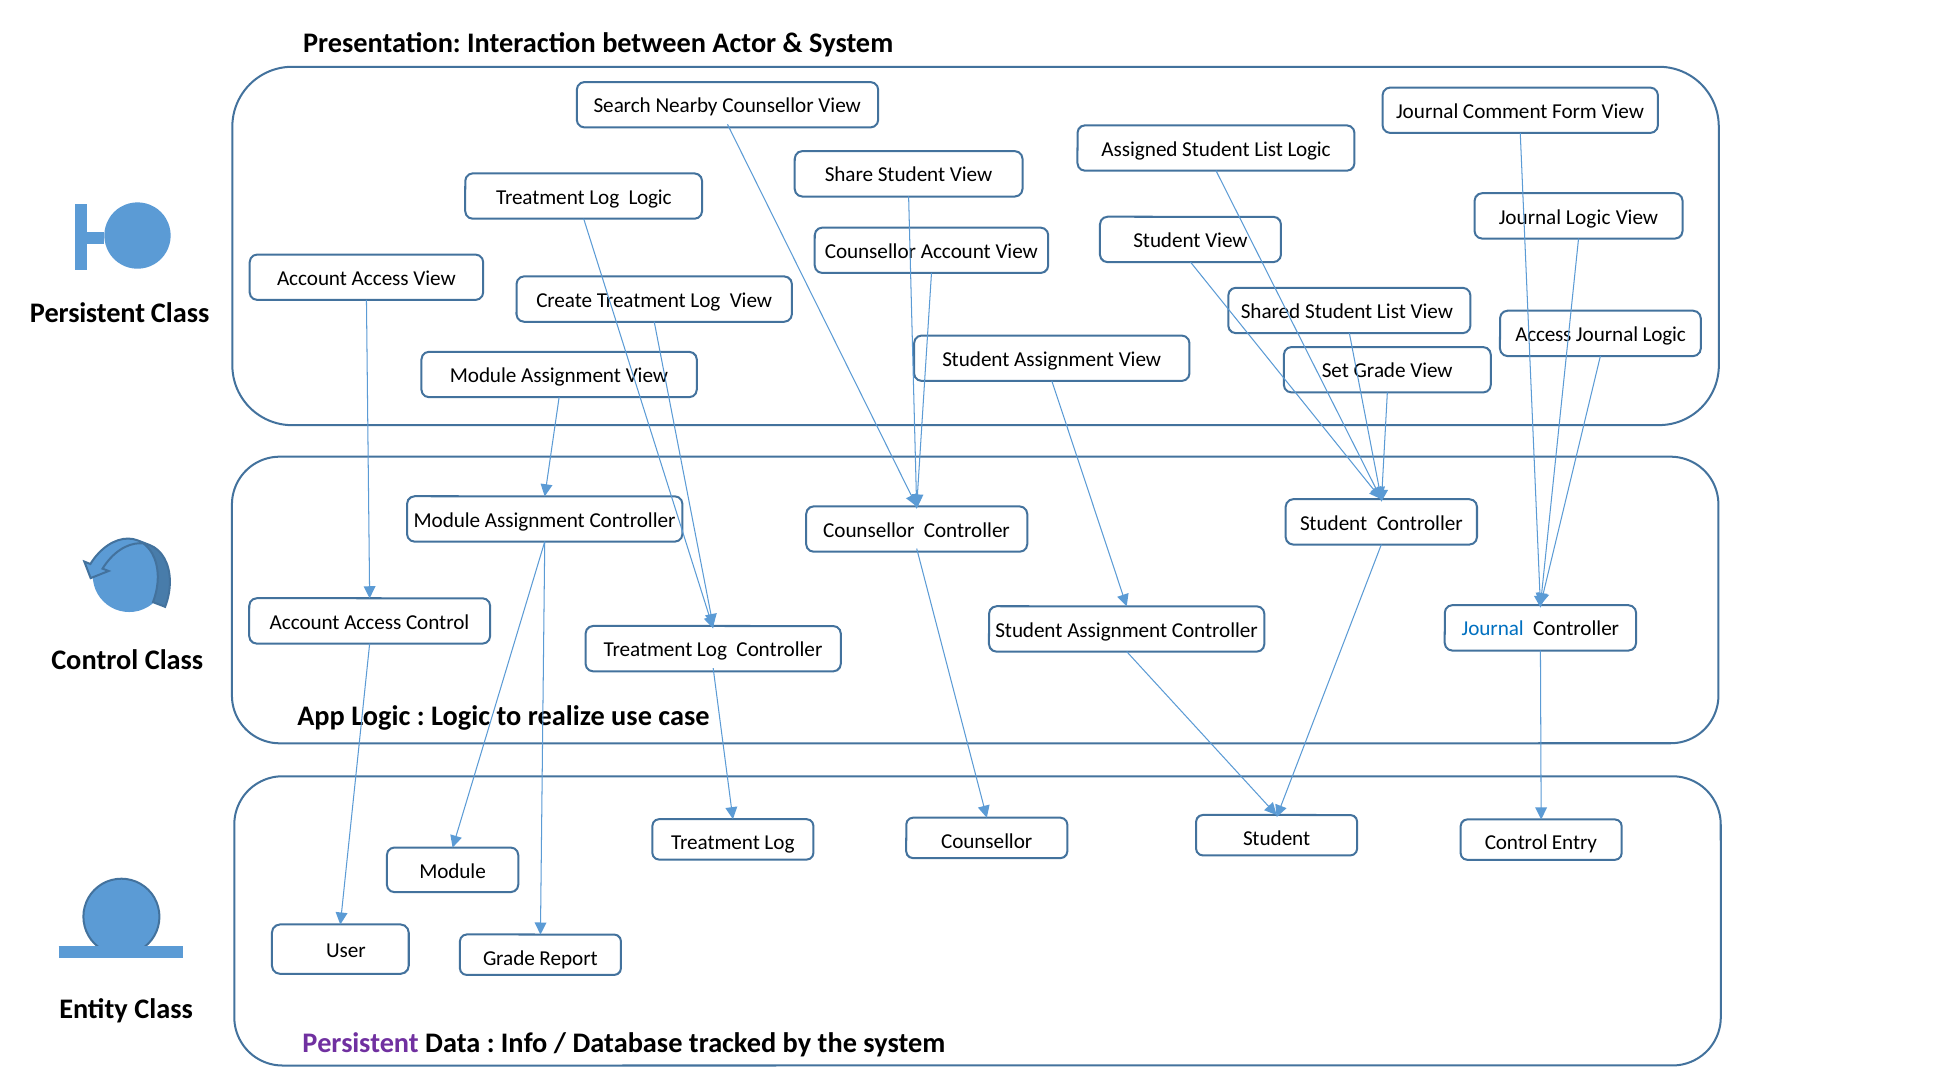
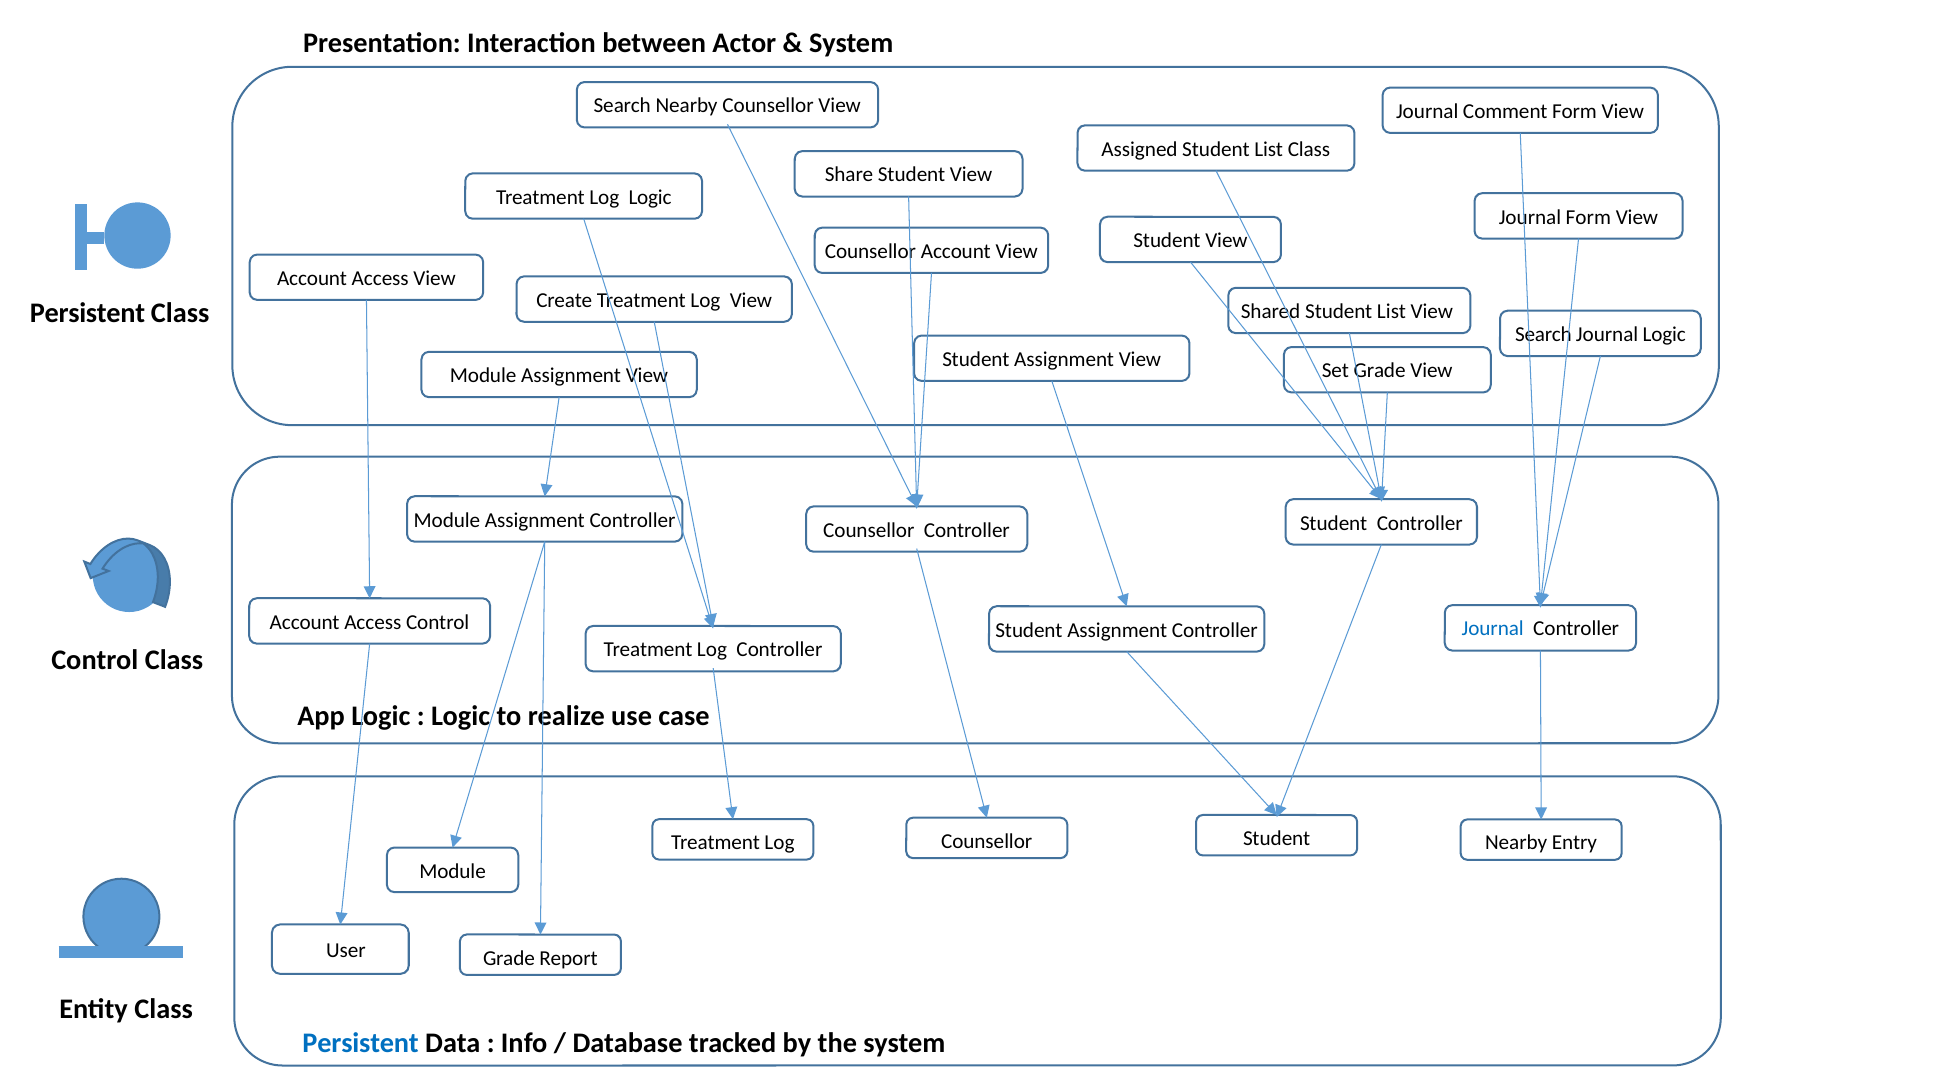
List Logic: Logic -> Class (1309, 149)
Logic: Logic -> Form (1588, 217)
Access: Access -> Search (1543, 334)
Control: Control -> Nearby (1516, 843)
Persistent colour: purple -> blue (361, 1043)
